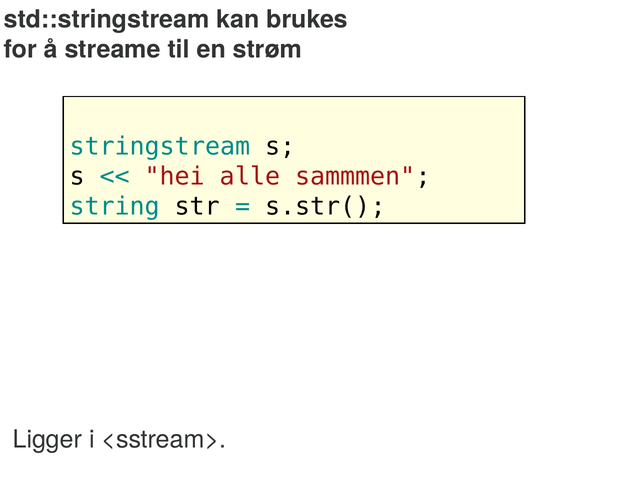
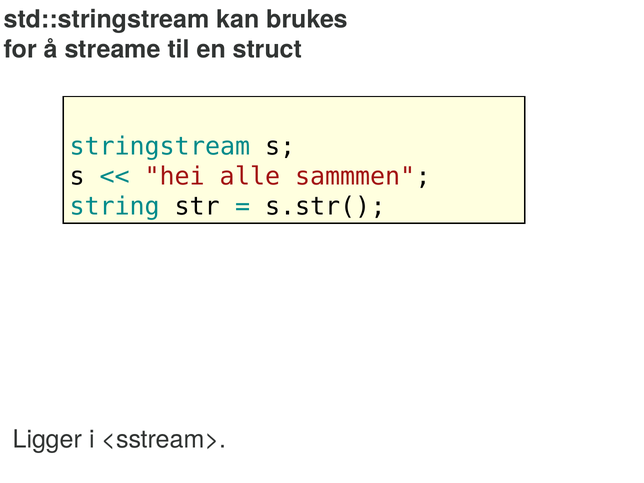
strøm: strøm -> struct (267, 50)
